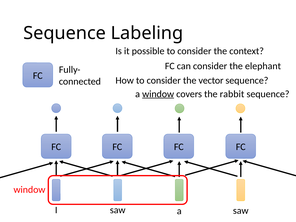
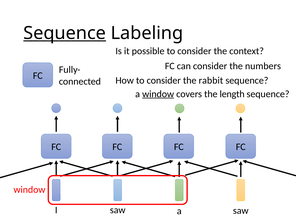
Sequence underline: none -> present (65, 33)
elephant: elephant -> numbers (263, 66)
vector: vector -> rabbit (211, 80)
rabbit: rabbit -> length (232, 94)
